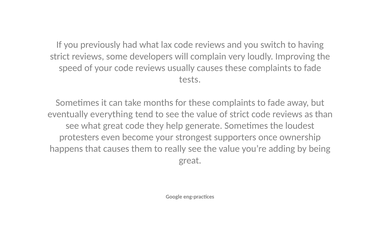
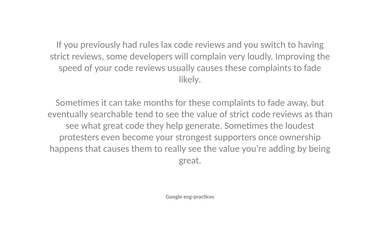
had what: what -> rules (149, 45)
tests: tests -> likely (190, 79)
everything: everything -> searchable (112, 114)
